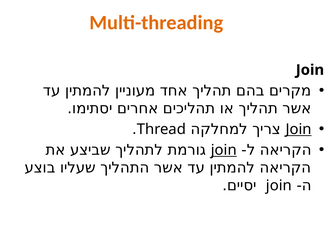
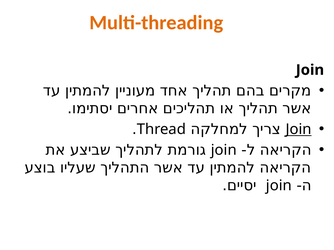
join underline: present -> none (224, 150)
